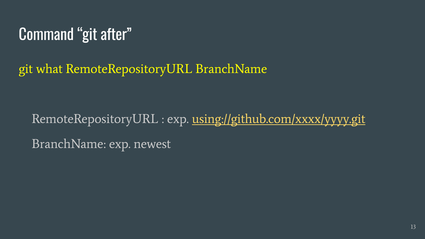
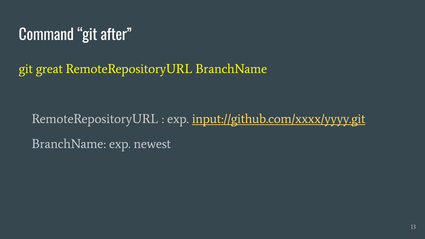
what: what -> great (49, 69)
using://github.com/xxxx/yyyy.git: using://github.com/xxxx/yyyy.git -> input://github.com/xxxx/yyyy.git (279, 119)
